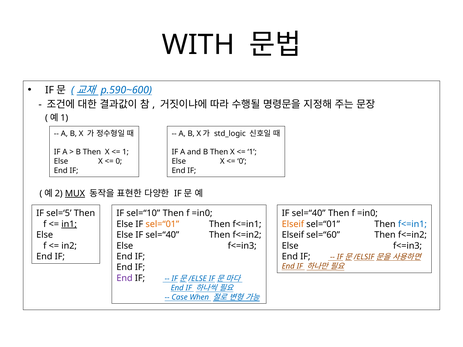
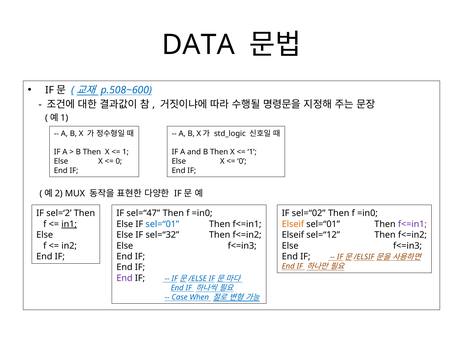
WITH: WITH -> DATA (198, 45)
p.590~600: p.590~600 -> p.508~600 (126, 90)
MUX underline: present -> none (75, 194)
sel=‘5: sel=‘5 -> sel=‘2 (59, 213)
sel=“10: sel=“10 -> sel=“47 (143, 213)
sel=“40: sel=“40 -> sel=“02 (309, 213)
sel=“01 colour: orange -> blue (162, 224)
f<=in1 colour: blue -> purple (412, 224)
Else IF sel=“40: sel=“40 -> sel=“32 (162, 235)
sel=“60: sel=“60 -> sel=“12 (323, 235)
